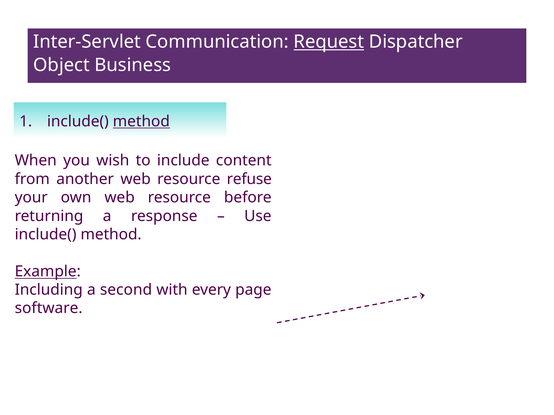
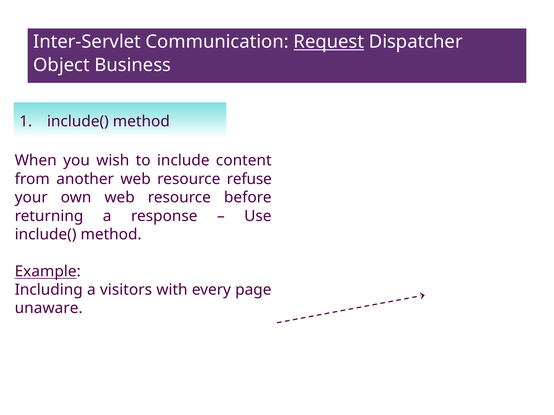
method underline: present -> none (141, 122)
second: second -> visitors (126, 290)
software: software -> unaware (49, 309)
